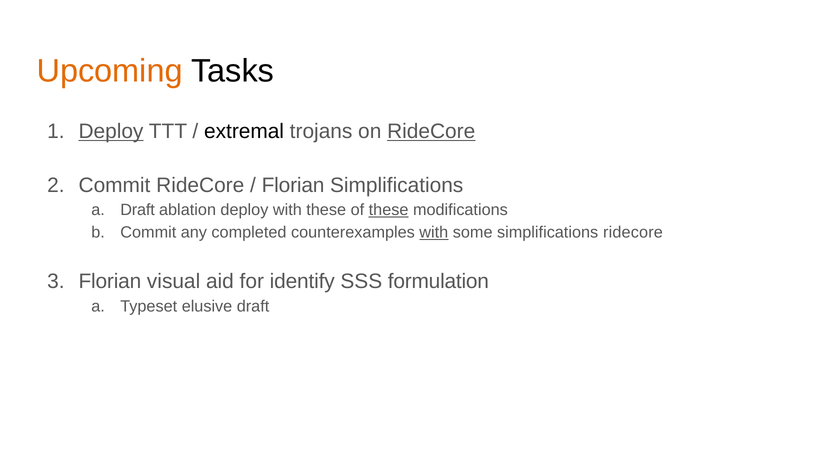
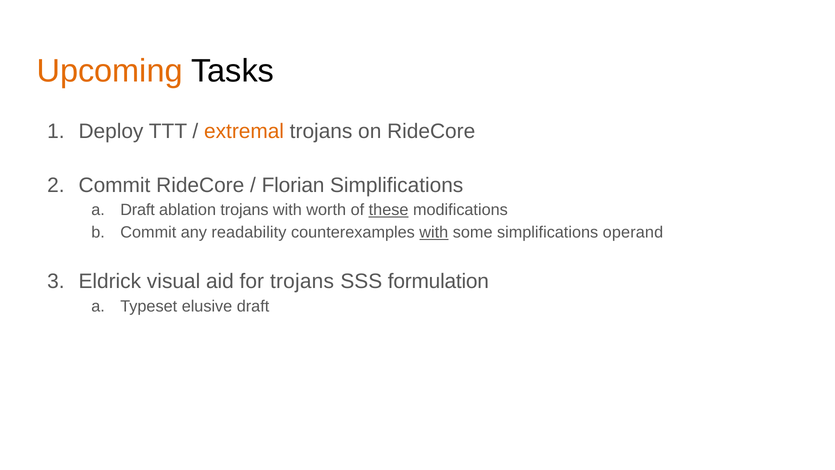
Deploy underline: present -> none (111, 131)
extremal colour: black -> orange (244, 131)
RideCore underline: present -> none (431, 131)
ablation deploy: deploy -> trojans (244, 210)
with these: these -> worth (326, 210)
completed: completed -> readability (249, 232)
simplifications ridecore: ridecore -> operand (633, 232)
Florian: Florian -> Eldrick (110, 281)
for identify: identify -> trojans (302, 281)
